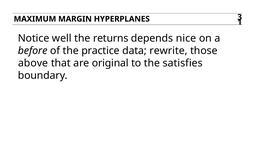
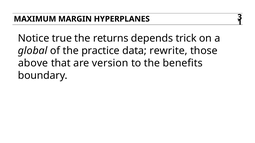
well: well -> true (62, 38)
nice: nice -> trick (186, 38)
before: before -> global (33, 51)
original: original -> version (110, 63)
satisfies: satisfies -> benefits (183, 63)
